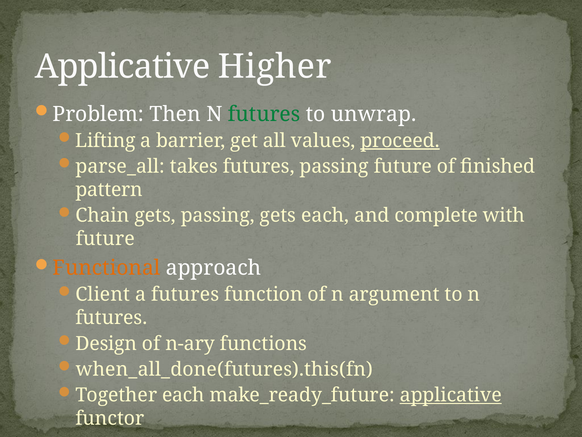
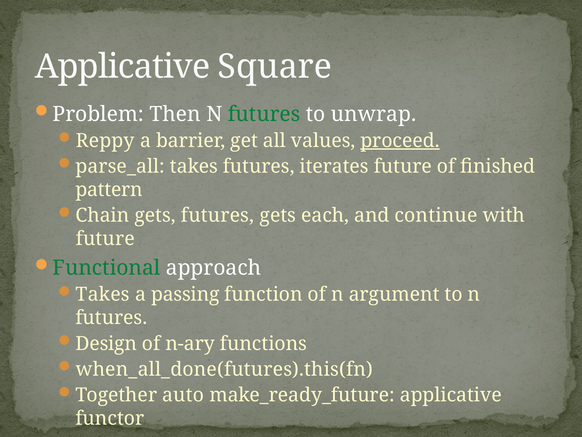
Higher: Higher -> Square (275, 66)
Lifting: Lifting -> Reppy (105, 140)
futures passing: passing -> iterates (334, 166)
gets passing: passing -> futures (218, 215)
complete: complete -> continue (436, 215)
Functional colour: orange -> green (107, 268)
Client: Client -> Takes (103, 294)
a futures: futures -> passing (185, 294)
Together each: each -> auto (183, 395)
applicative underline: present -> none (451, 395)
